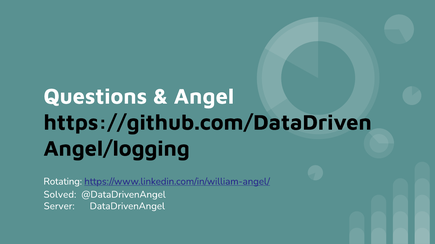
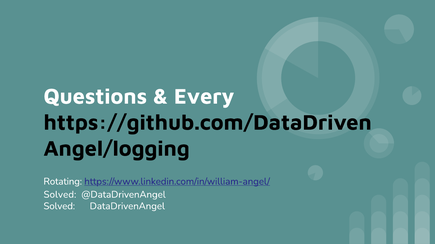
Angel: Angel -> Every (204, 97)
Server: Server -> Solved (59, 207)
